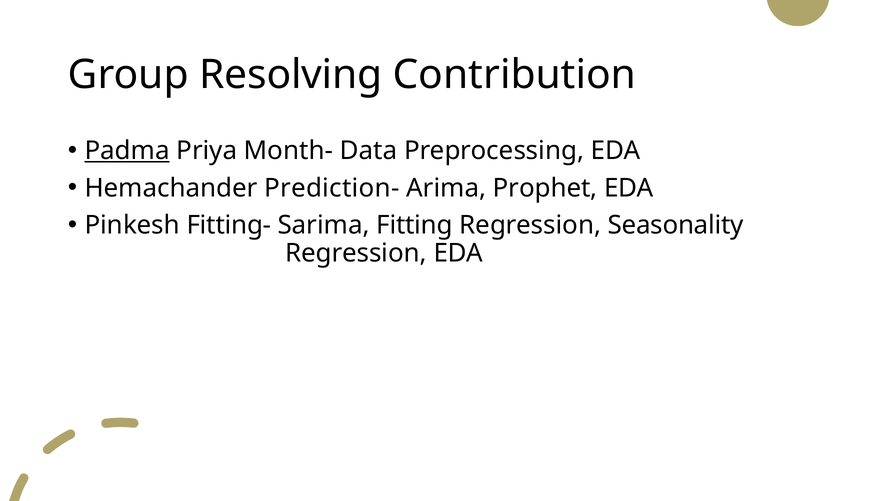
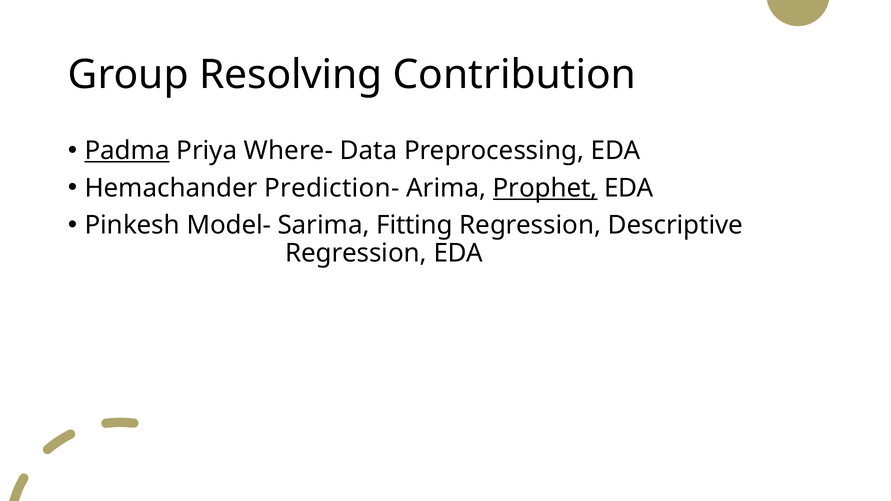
Month-: Month- -> Where- (288, 151)
Prophet underline: none -> present (545, 188)
Fitting-: Fitting- -> Model- (229, 225)
Seasonality: Seasonality -> Descriptive (675, 225)
